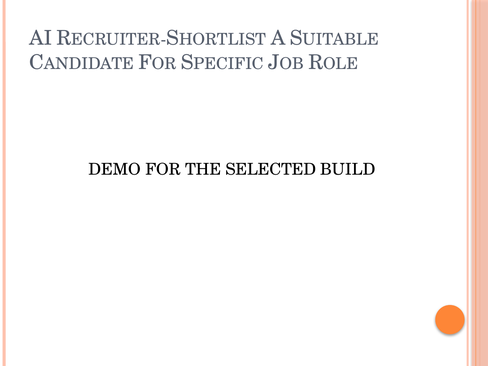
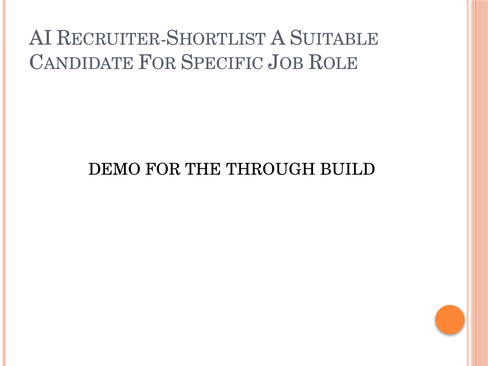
SELECTED: SELECTED -> THROUGH (271, 169)
